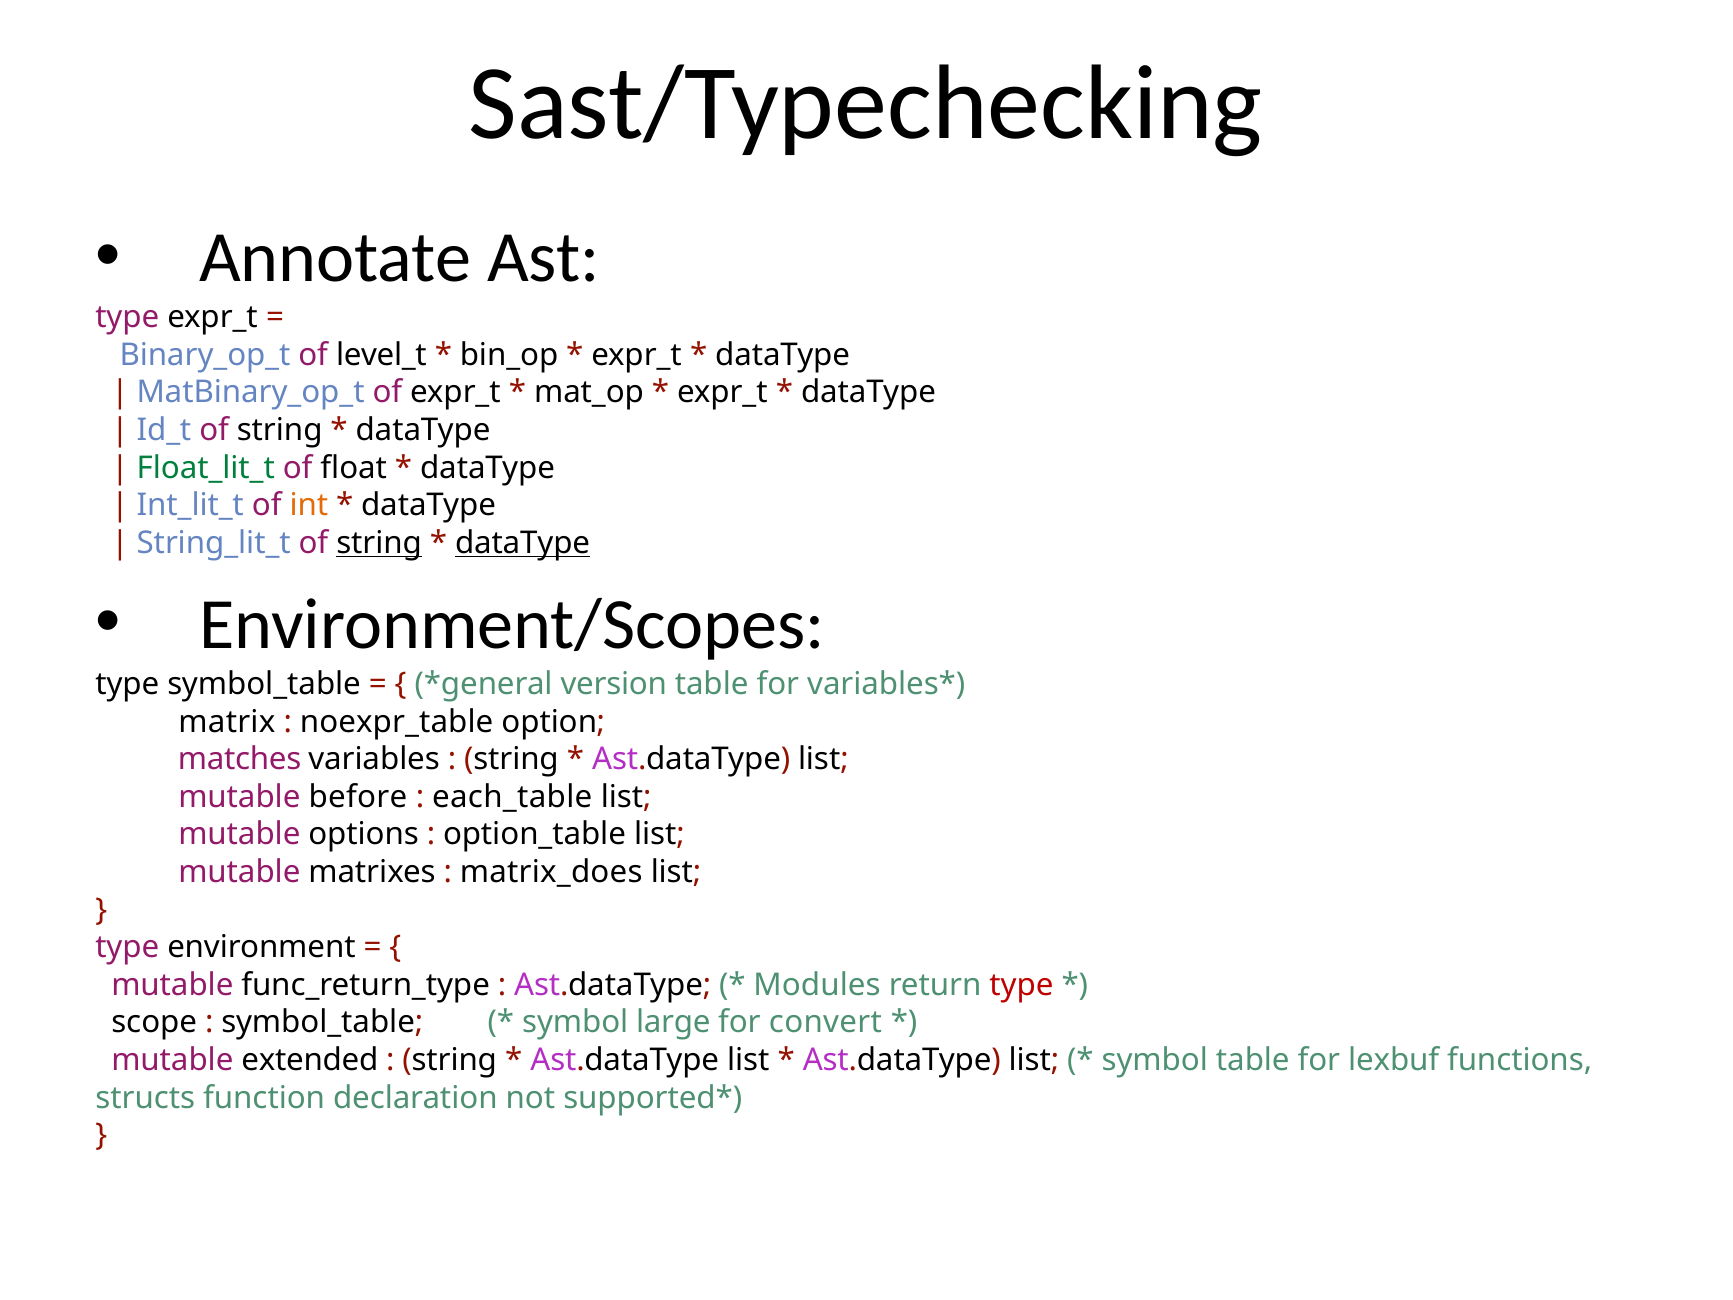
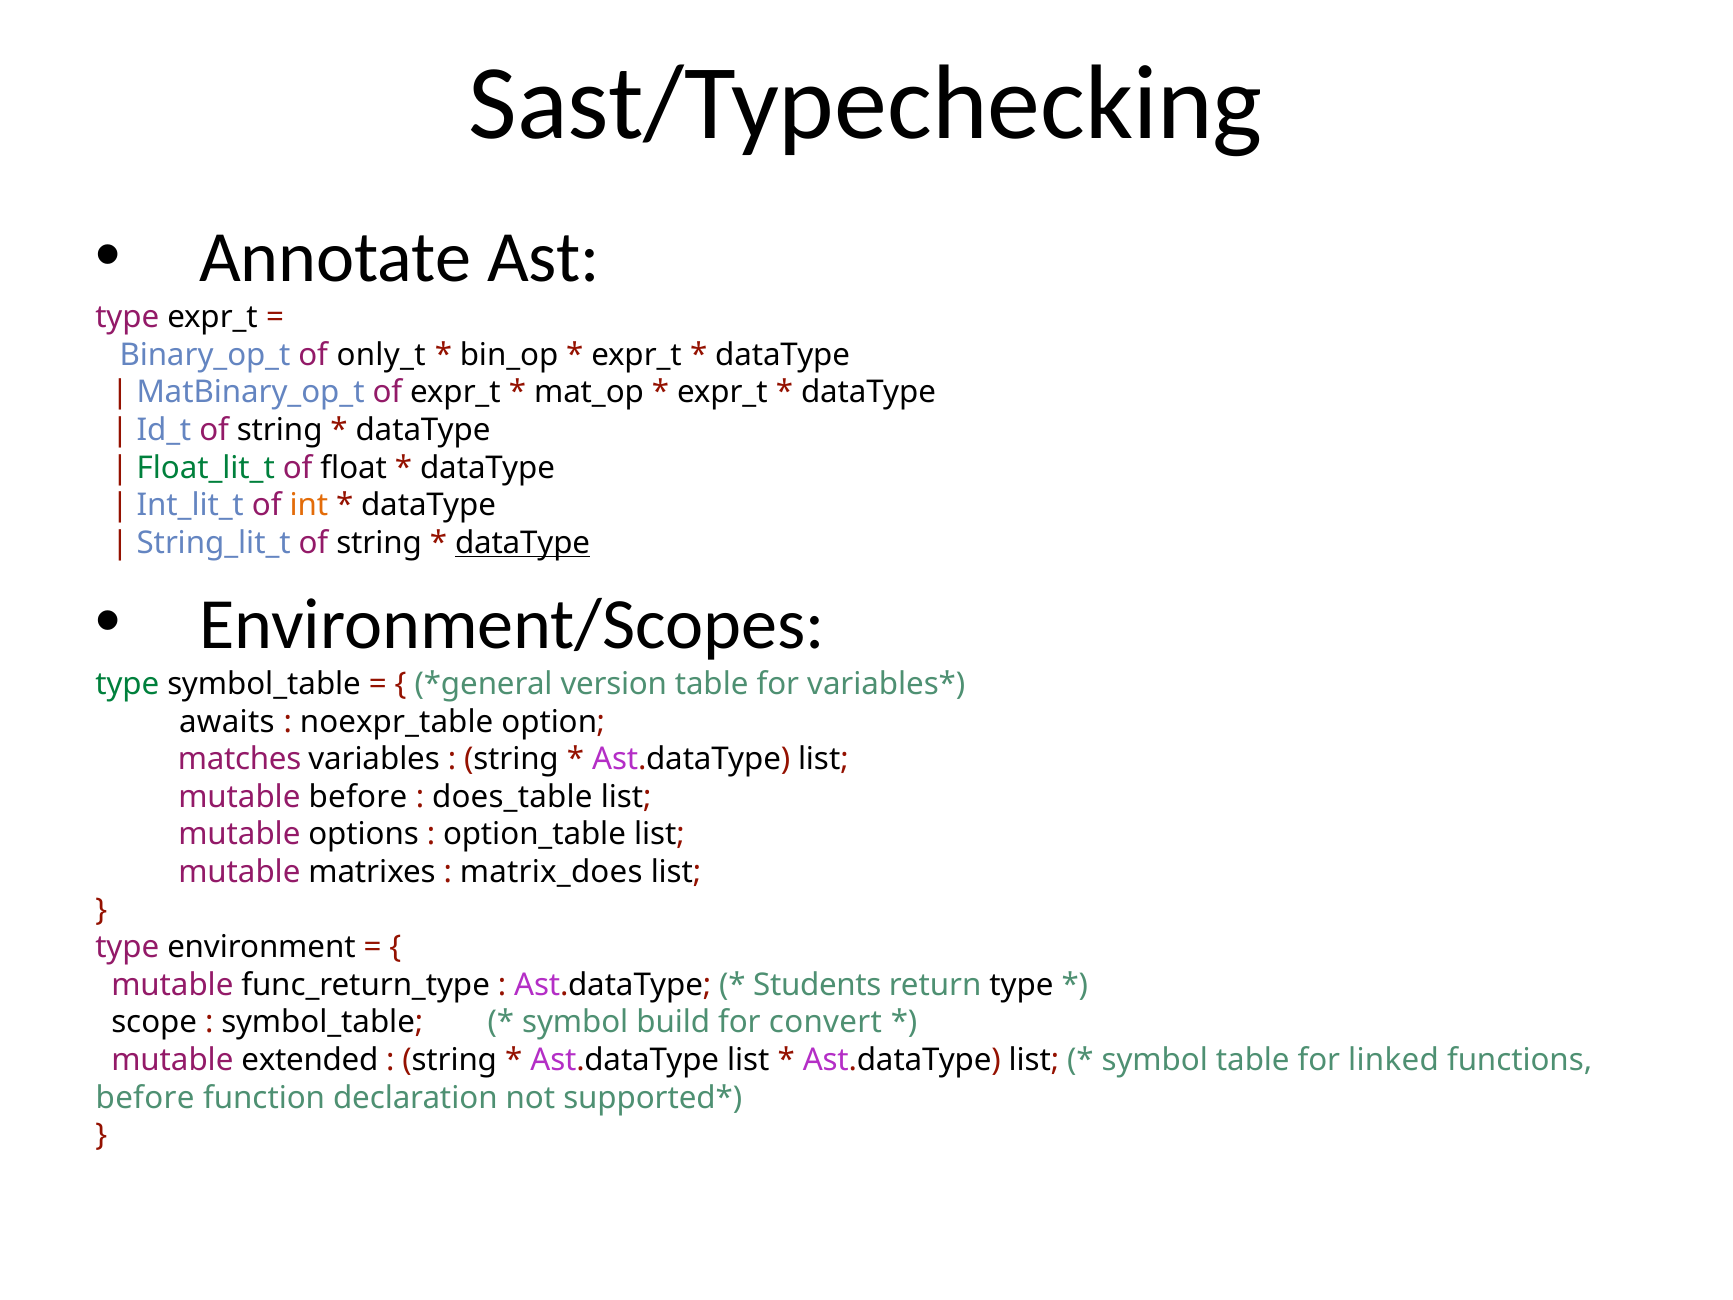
level_t: level_t -> only_t (381, 355)
string underline: present -> none (379, 543)
type colour: black -> green (127, 684)
matrix: matrix -> awaits (227, 722)
each_table: each_table -> does_table (512, 797)
Modules: Modules -> Students (817, 985)
type colour: red -> black (1021, 985)
large: large -> build (673, 1022)
lexbuf: lexbuf -> linked (1393, 1060)
structs: structs -> before (145, 1098)
